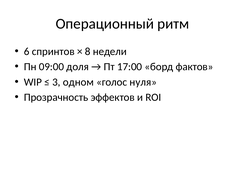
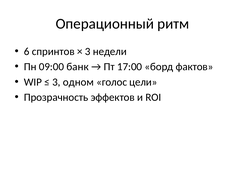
8: 8 -> 3 (88, 51)
доля: доля -> банк (78, 67)
нуля: нуля -> цели (143, 82)
